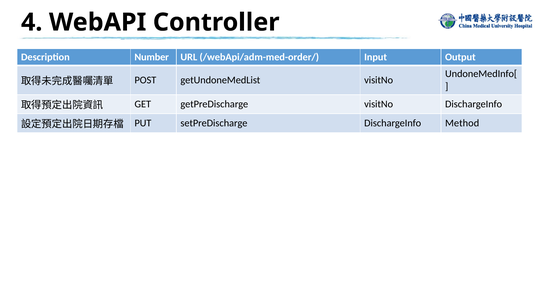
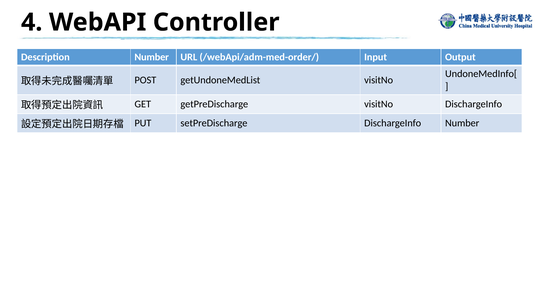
DischargeInfo Method: Method -> Number (462, 123)
